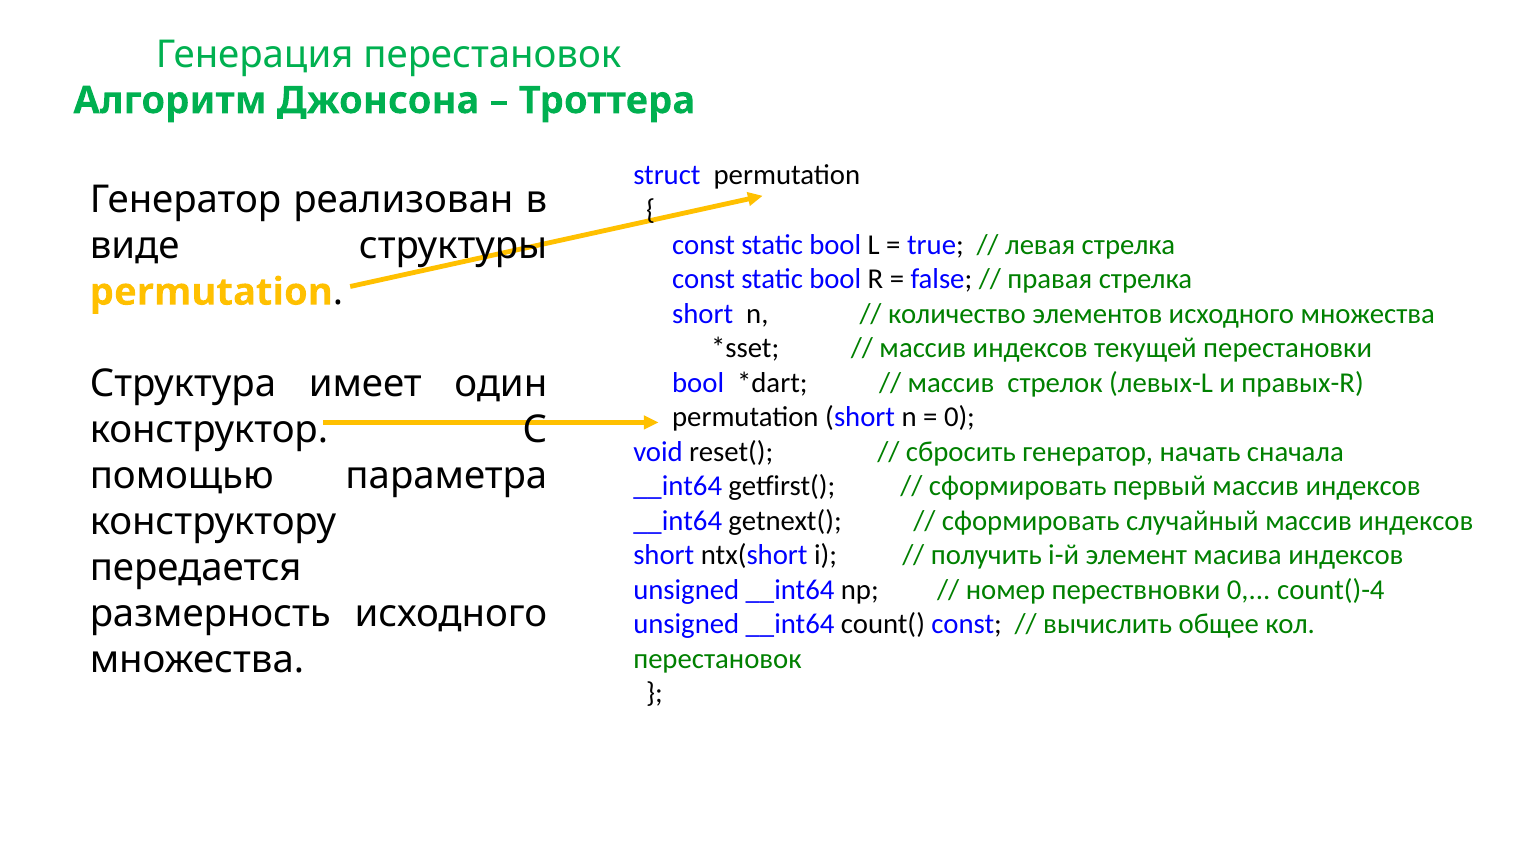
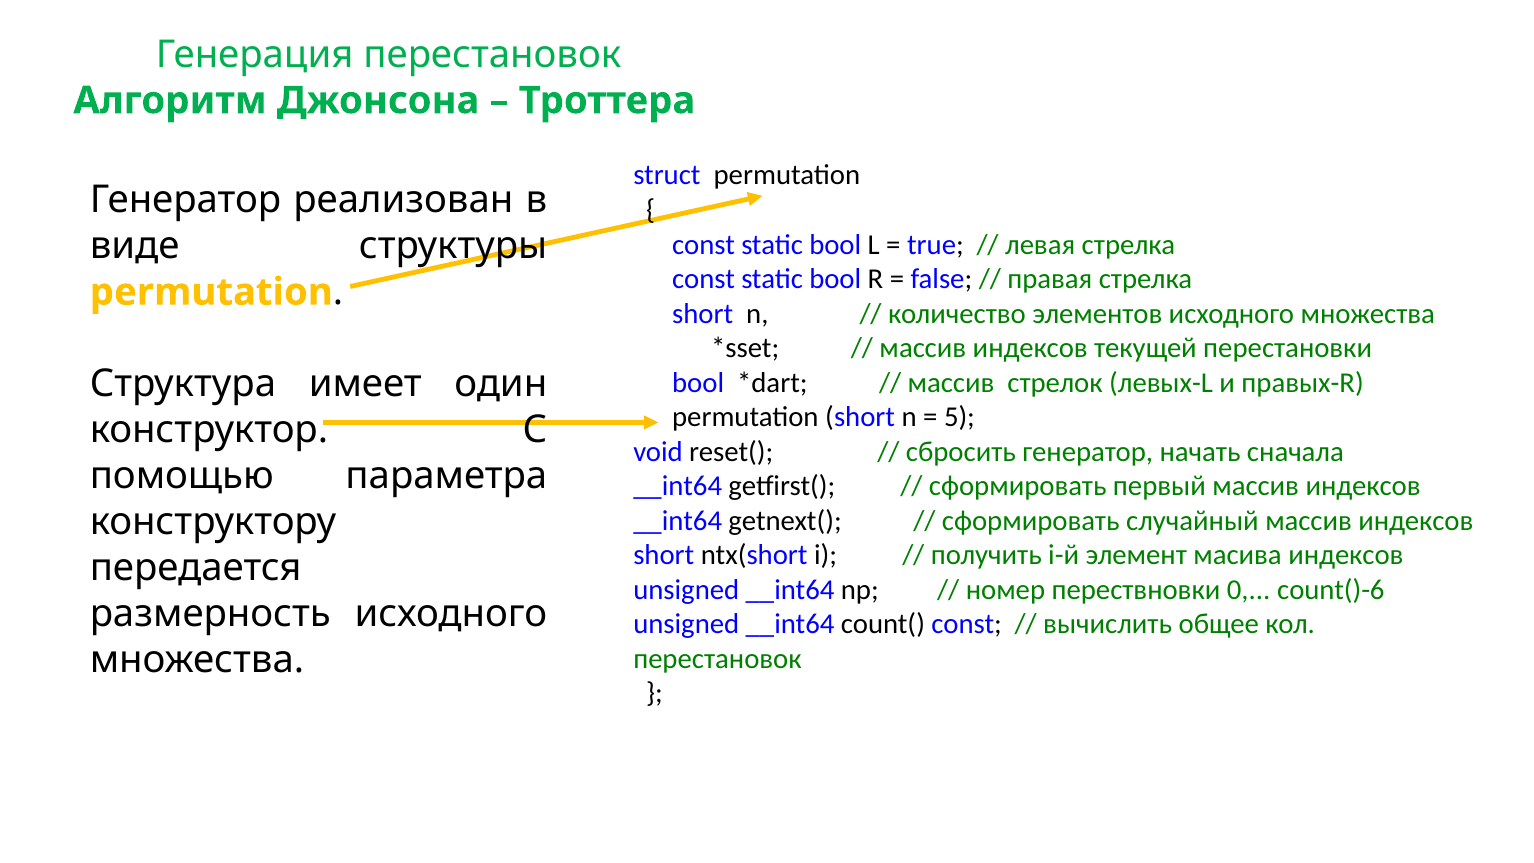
0: 0 -> 5 (959, 417)
count()-4: count()-4 -> count()-6 (1331, 590)
